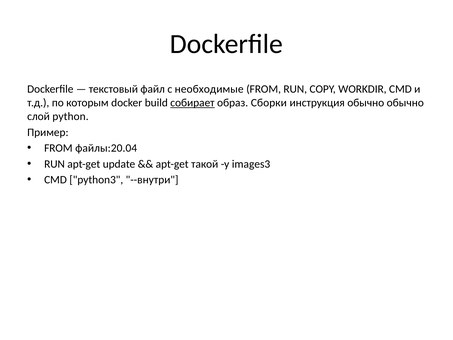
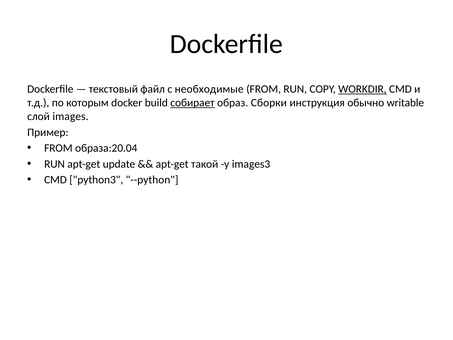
WORKDIR underline: none -> present (362, 89)
обычно обычно: обычно -> writable (405, 103)
python: python -> images (71, 116)
файлы:20.04: файлы:20.04 -> образа:20.04 (106, 148)
--внутри: --внутри -> --python (152, 180)
